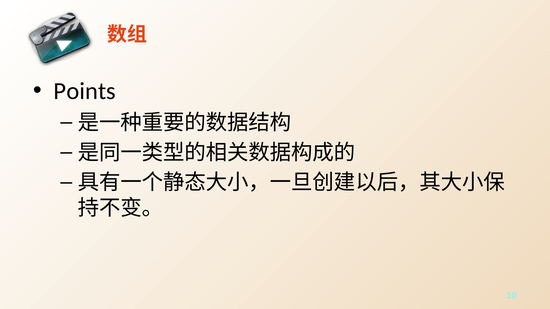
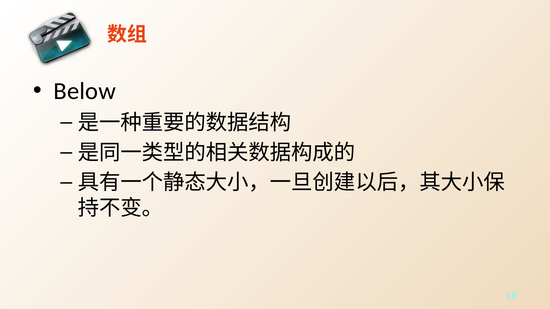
Points: Points -> Below (85, 91)
